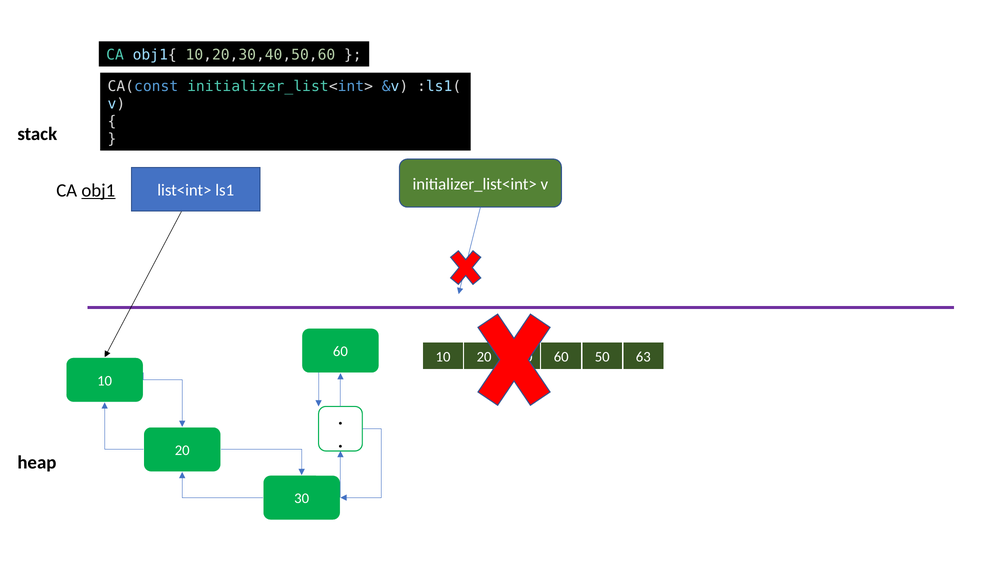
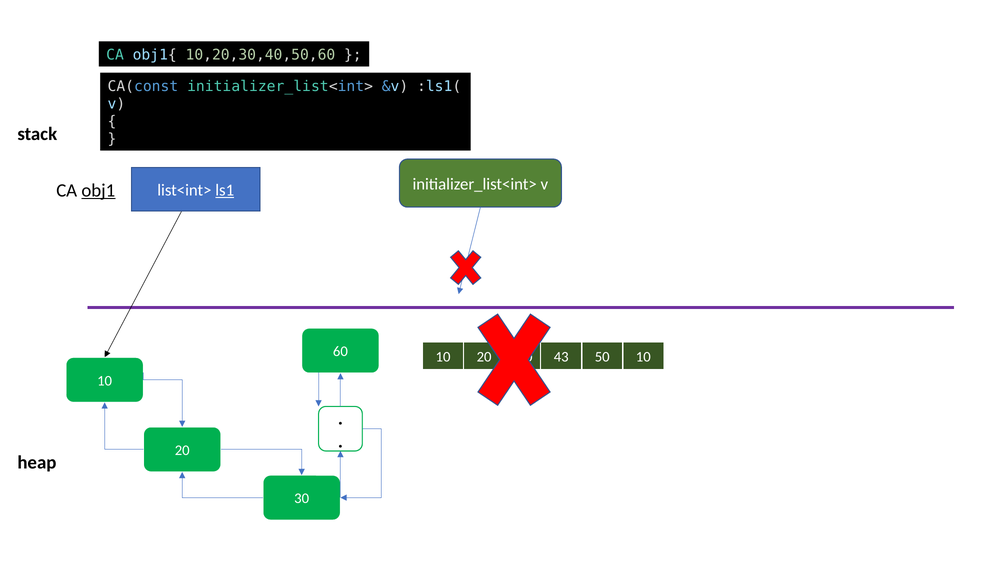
ls1 underline: none -> present (225, 190)
60: 60 -> 43 (561, 357)
50 63: 63 -> 10 (643, 357)
